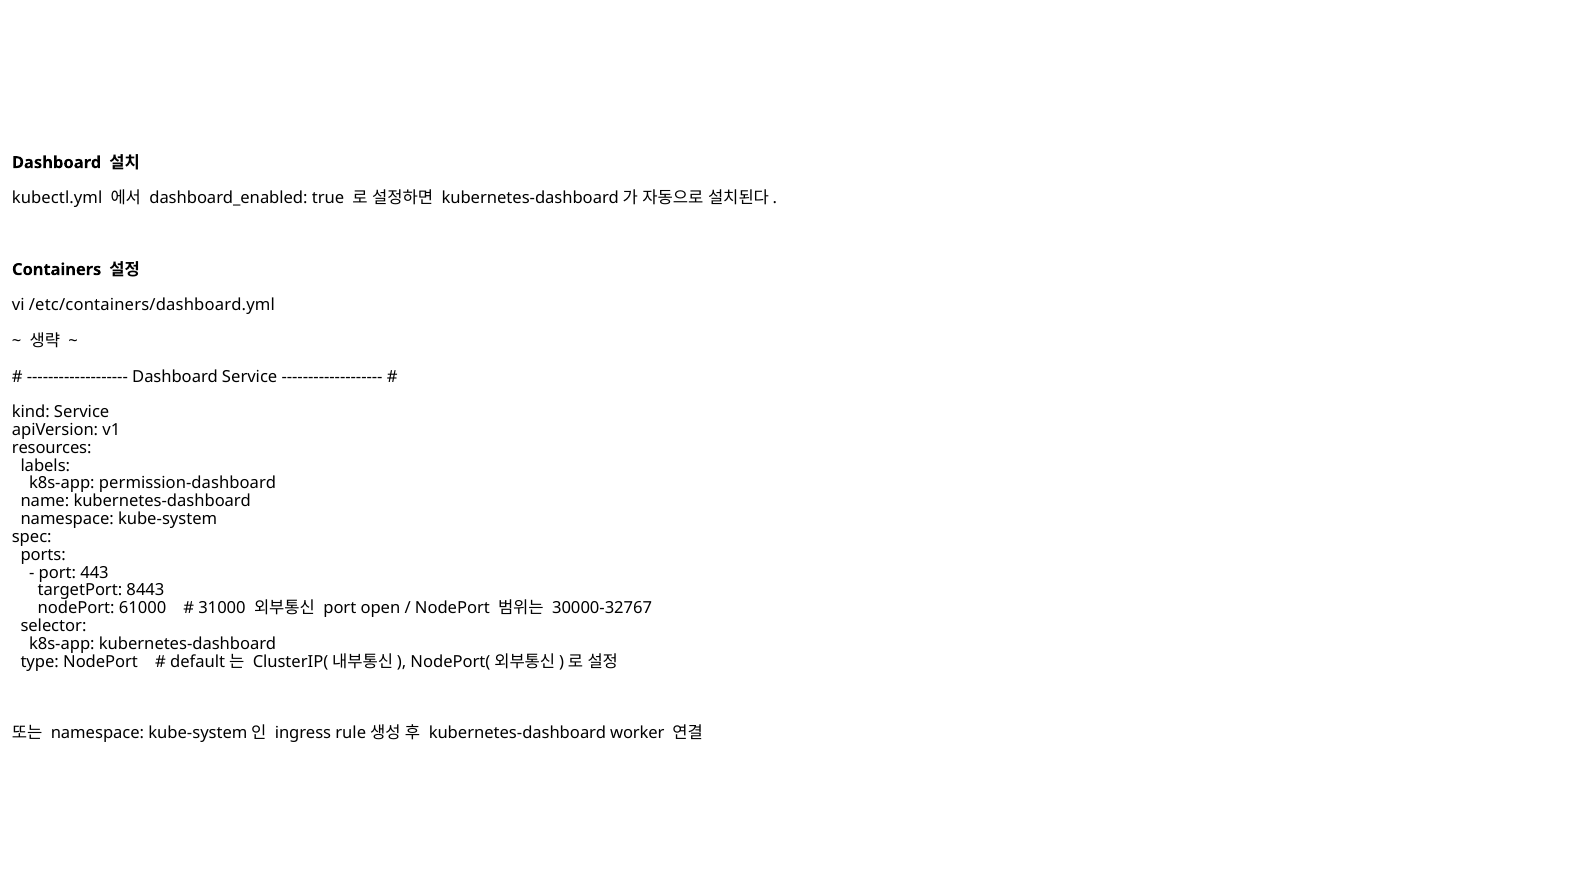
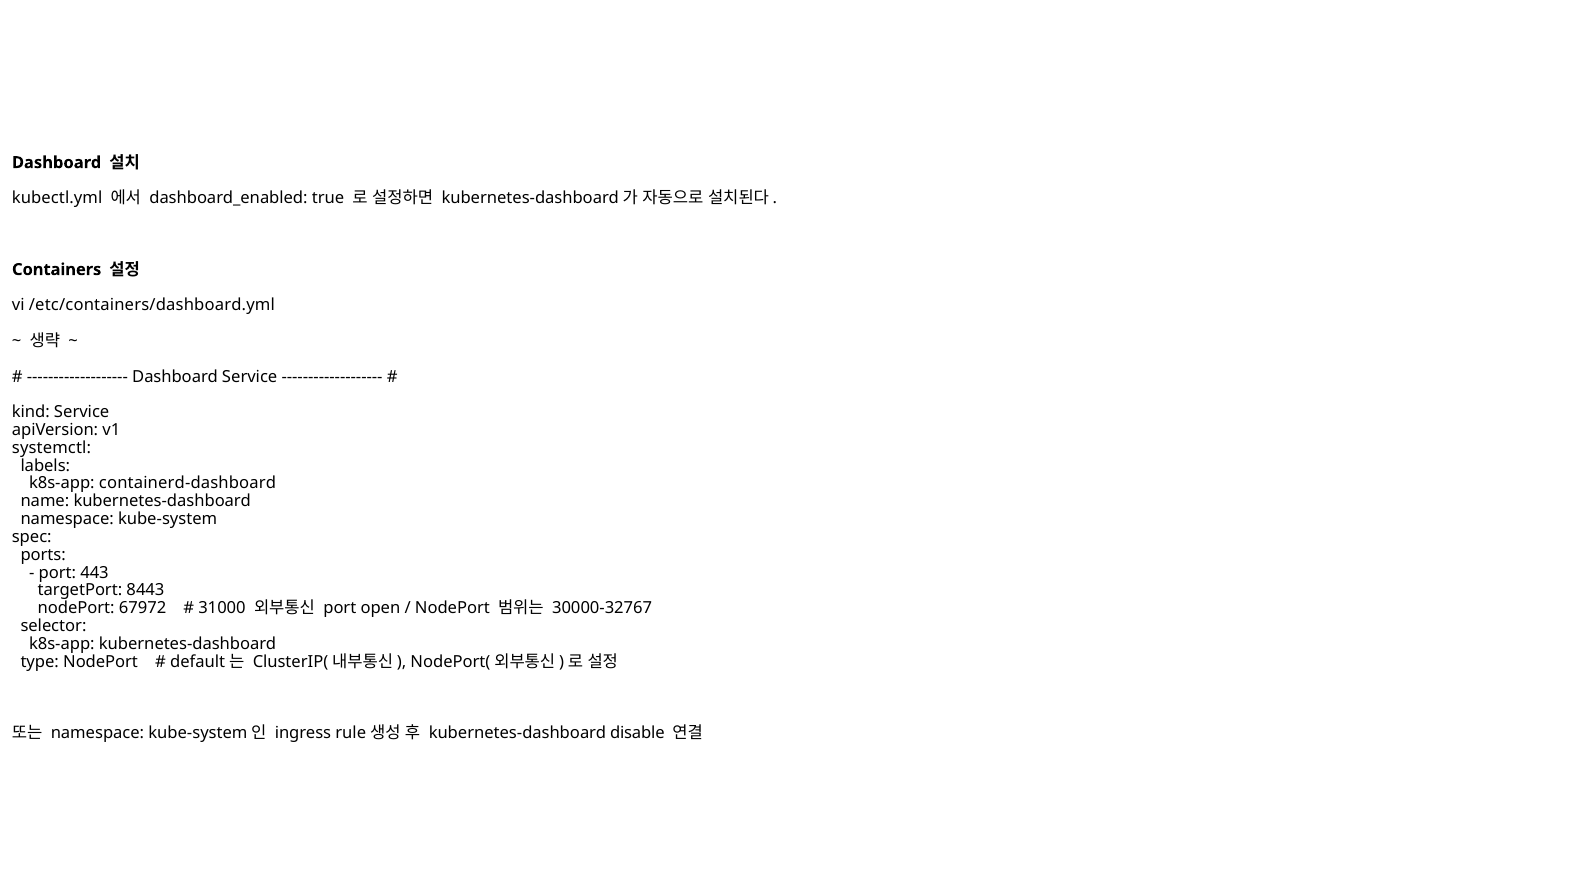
resources: resources -> systemctl (51, 448)
permission-dashboard: permission-dashboard -> containerd-dashboard (188, 484)
61000: 61000 -> 67972 (143, 609)
worker: worker -> disable (637, 734)
